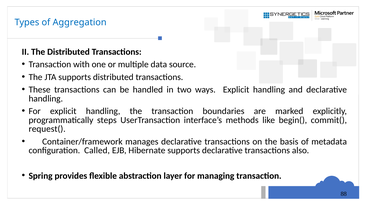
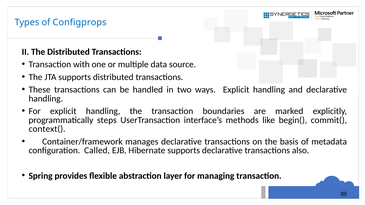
Aggregation: Aggregation -> Configprops (80, 22)
request(: request( -> context( (47, 129)
